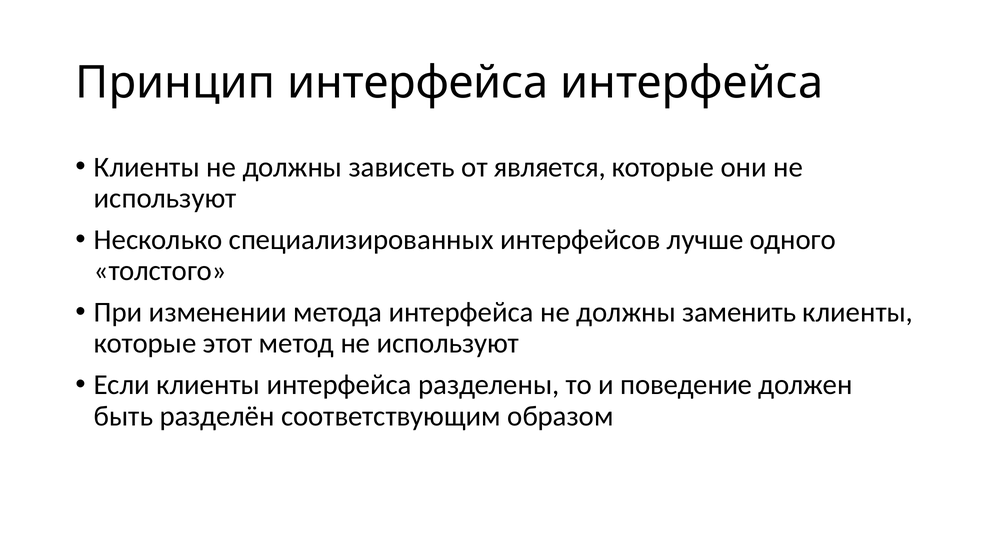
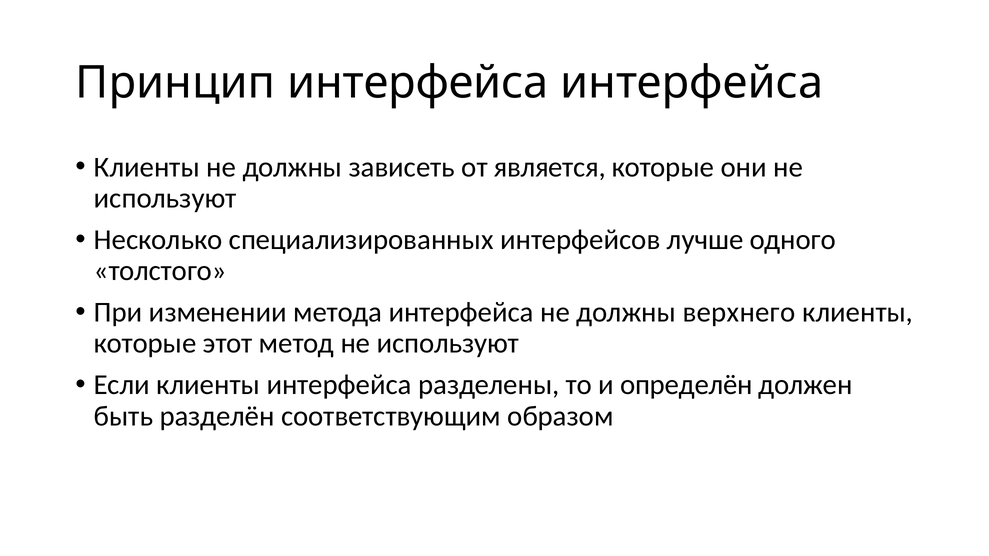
заменить: заменить -> верхнего (739, 312)
поведение: поведение -> определён (686, 385)
